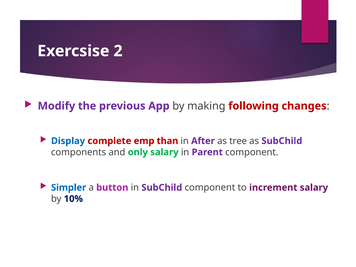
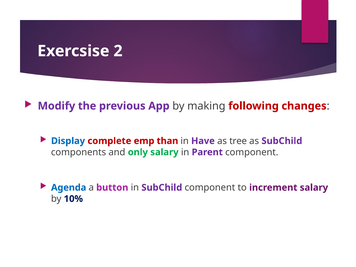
After: After -> Have (203, 141)
Simpler: Simpler -> Agenda (69, 188)
